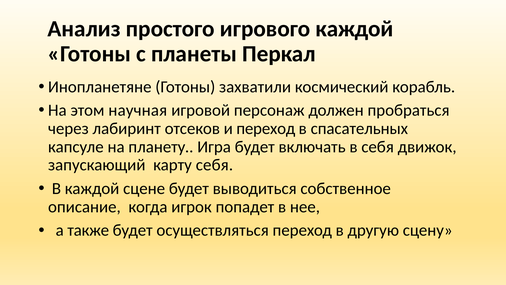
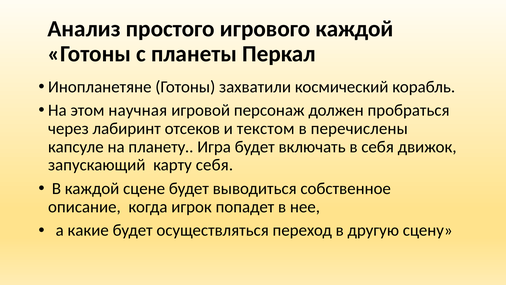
и переход: переход -> текстом (266, 128)
спасательных: спасательных -> перечислены (359, 128)
также: также -> какие (88, 230)
